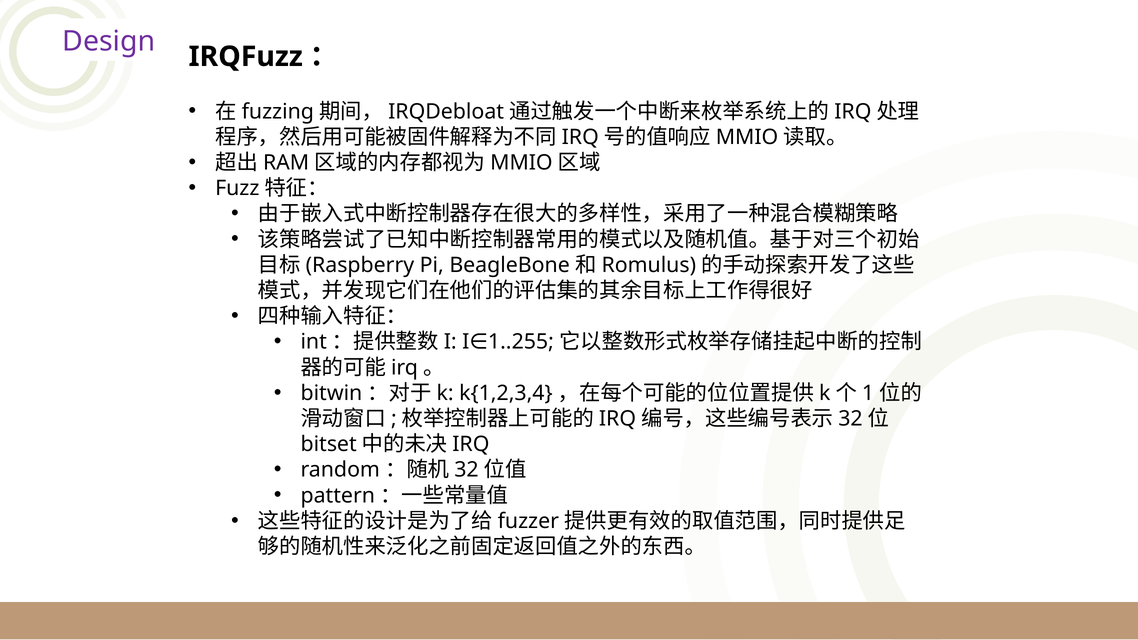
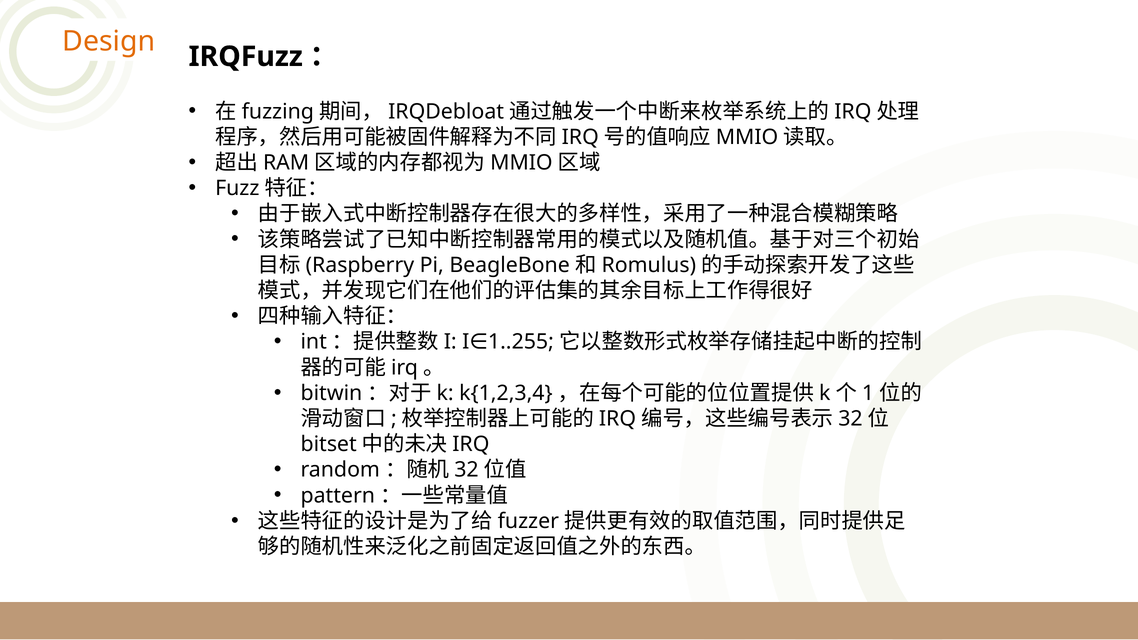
Design colour: purple -> orange (109, 42)
